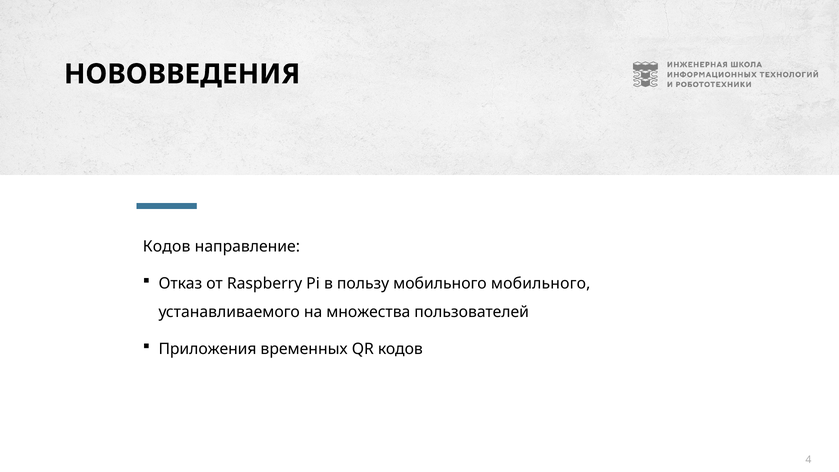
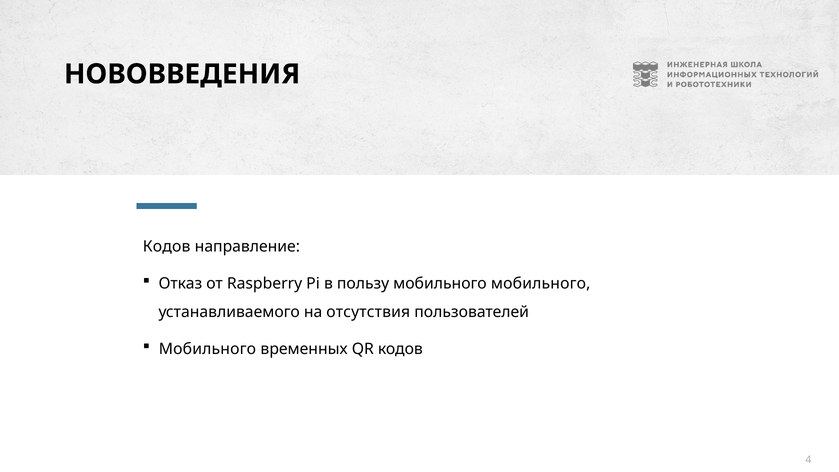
множества: множества -> отсутствия (368, 312)
Приложения: Приложения -> Мобильного (207, 349)
